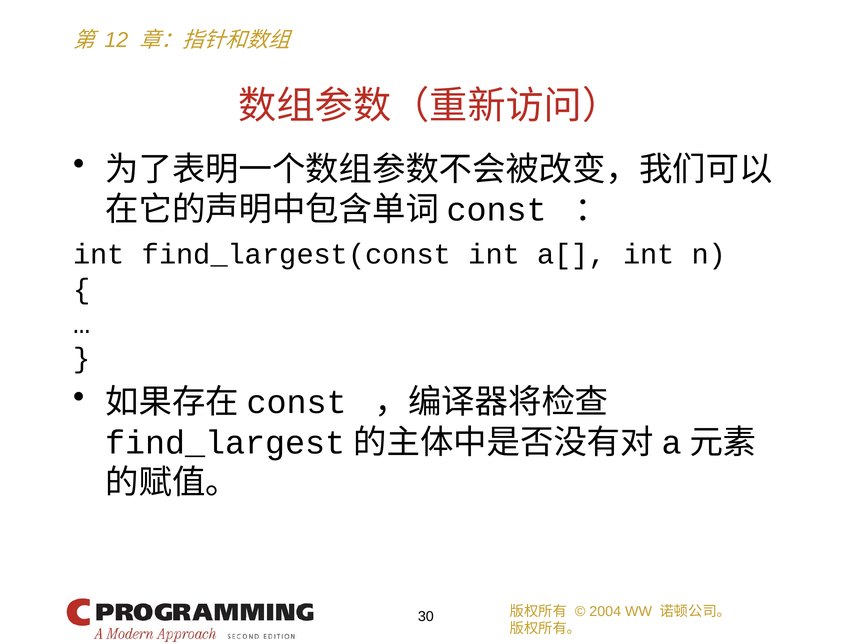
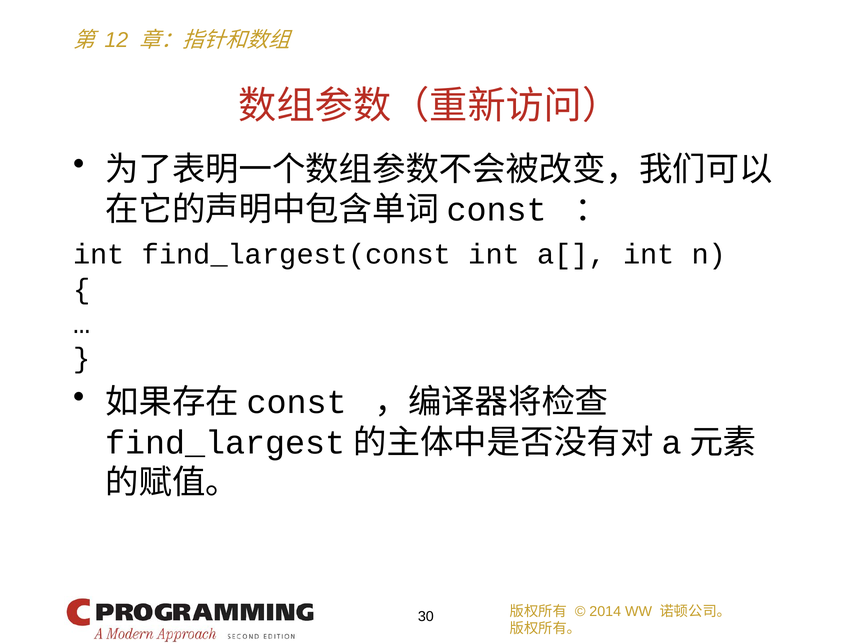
2004: 2004 -> 2014 (605, 612)
